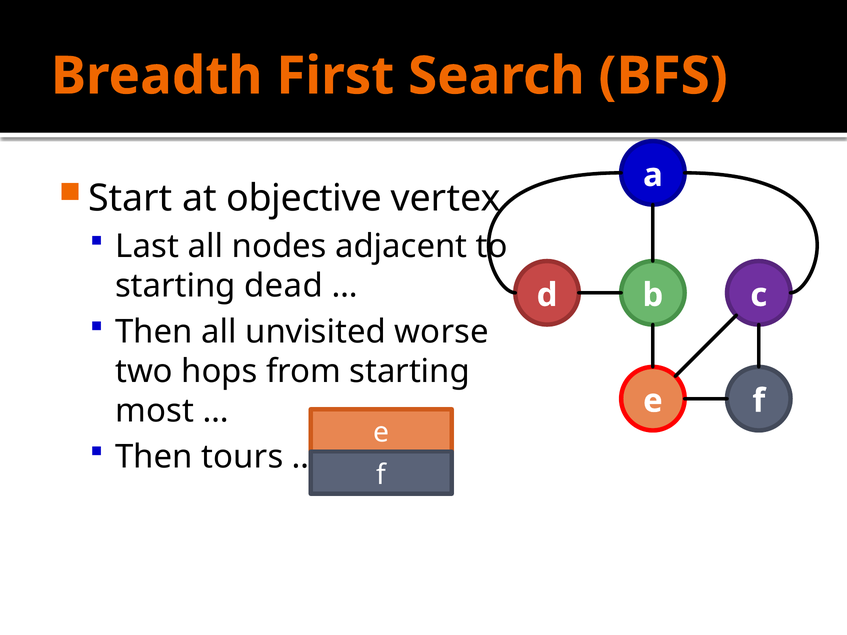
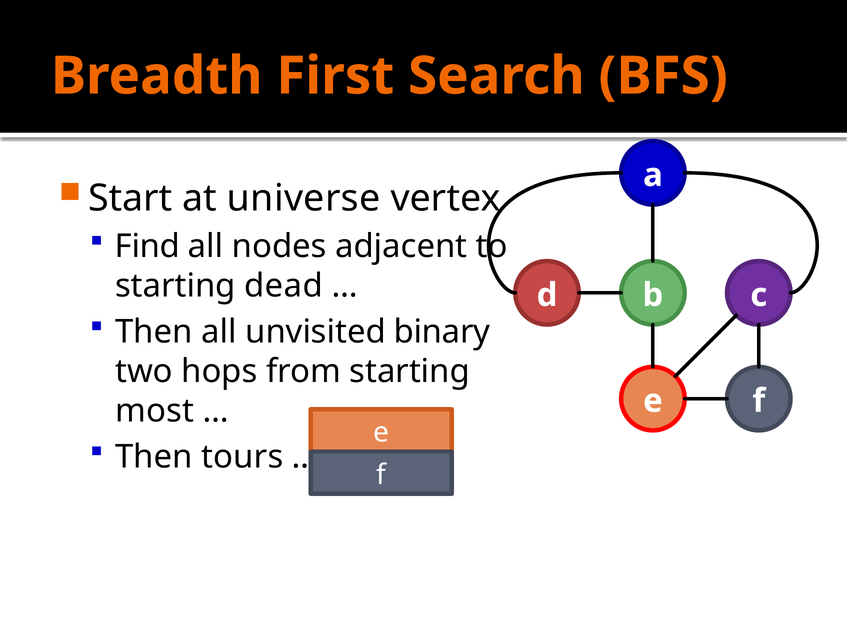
objective: objective -> universe (304, 198)
Last: Last -> Find (147, 247)
worse: worse -> binary (442, 332)
